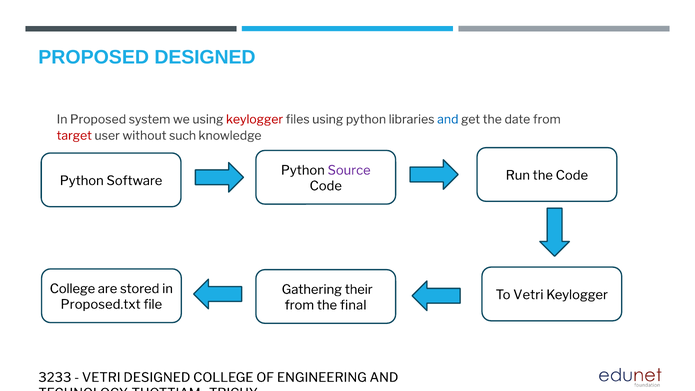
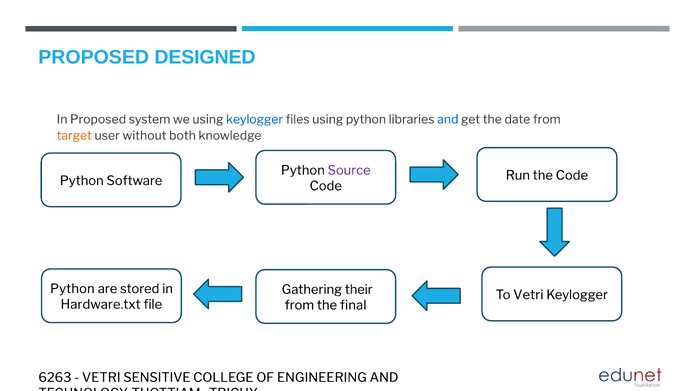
keylogger colour: red -> blue (255, 119)
target colour: red -> orange (74, 136)
such: such -> both (182, 136)
College: College -> Python (72, 289)
Proposed.txt: Proposed.txt -> Hardware.txt (101, 304)
3233: 3233 -> 6263 (55, 378)
VETRI DESIGNED: DESIGNED -> SENSITIVE (157, 378)
